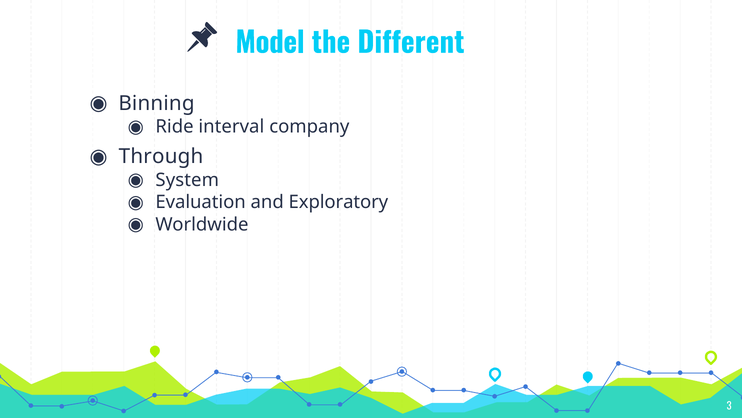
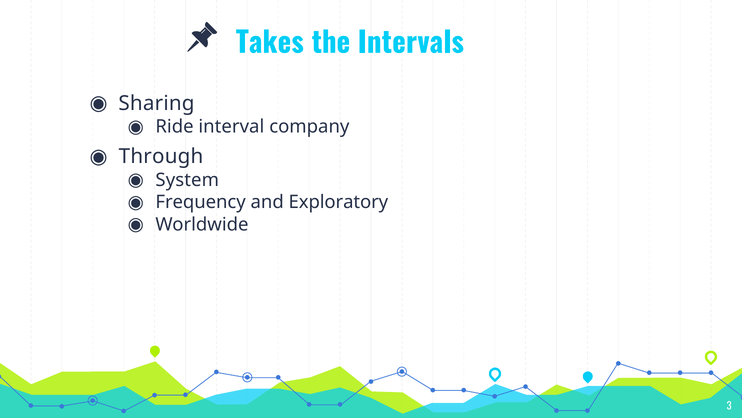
Model: Model -> Takes (270, 43)
Different: Different -> Intervals (411, 43)
Binning: Binning -> Sharing (156, 103)
Evaluation: Evaluation -> Frequency (201, 202)
